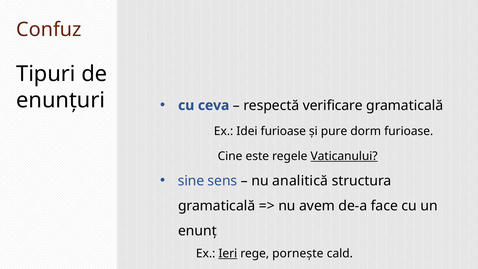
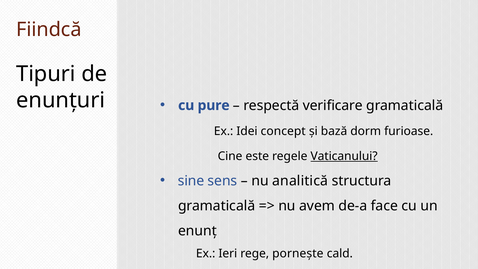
Confuz: Confuz -> Fiindcă (49, 30)
ceva: ceva -> pure (214, 105)
Idei furioase: furioase -> concept (283, 131)
pure: pure -> bază (334, 131)
Ieri underline: present -> none (228, 253)
